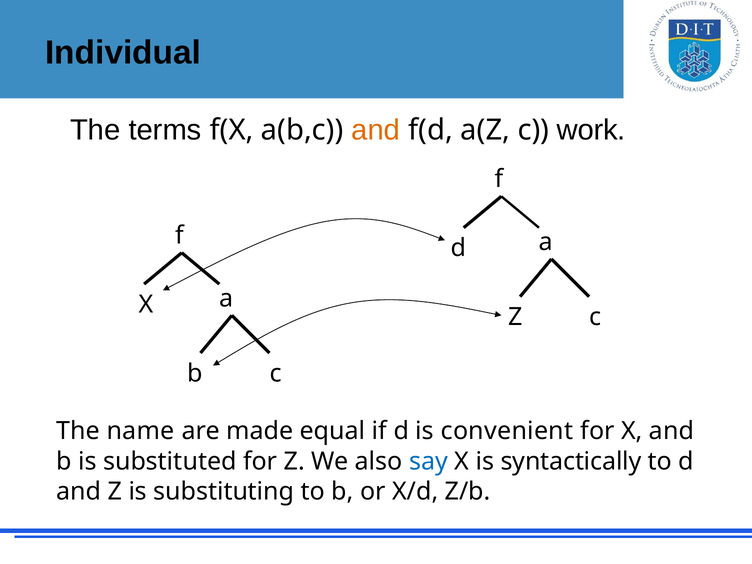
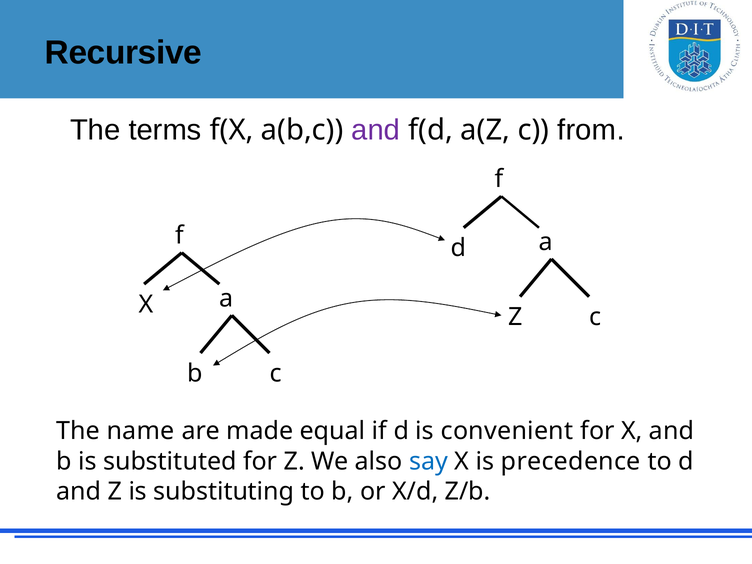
Individual: Individual -> Recursive (123, 53)
and colour: orange -> purple (376, 130)
work: work -> from (591, 130)
syntactically: syntactically -> precedence (571, 461)
